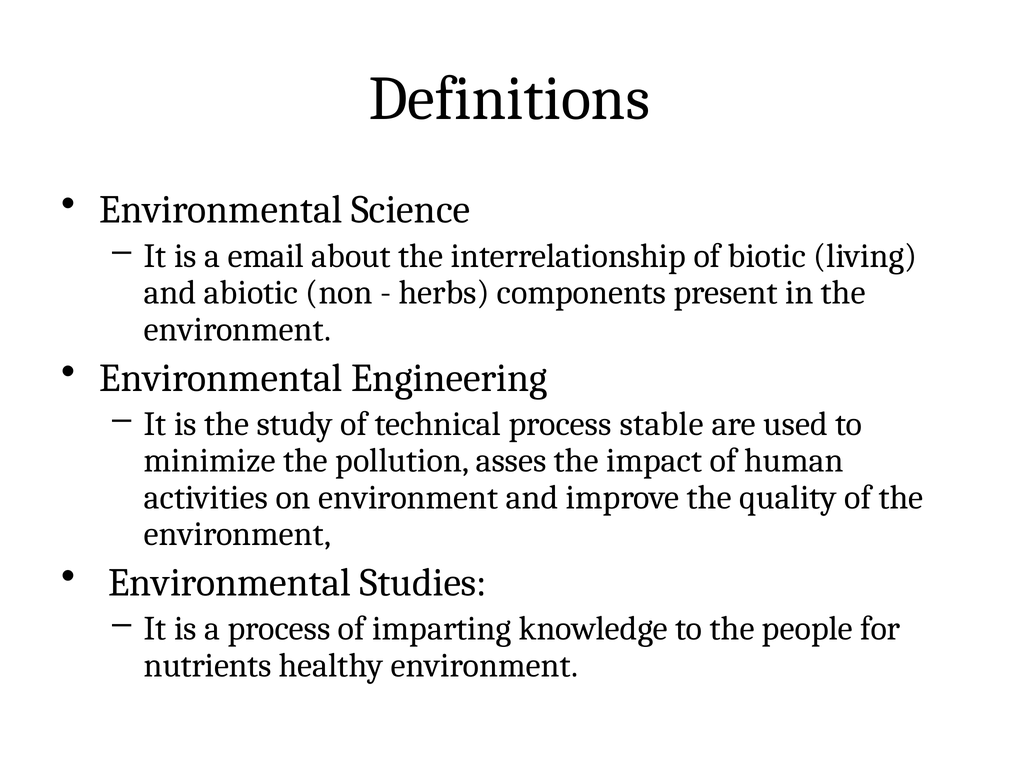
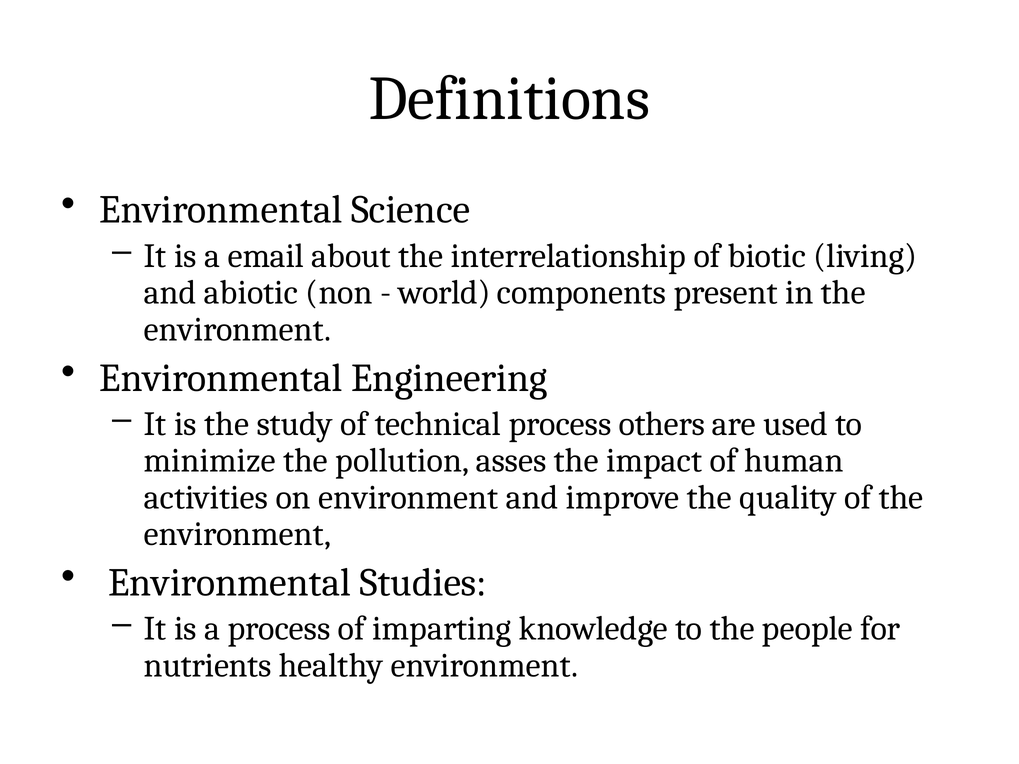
herbs: herbs -> world (444, 293)
stable: stable -> others (662, 424)
